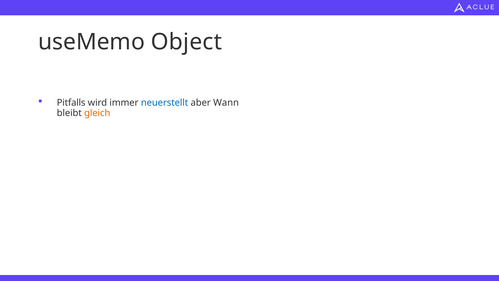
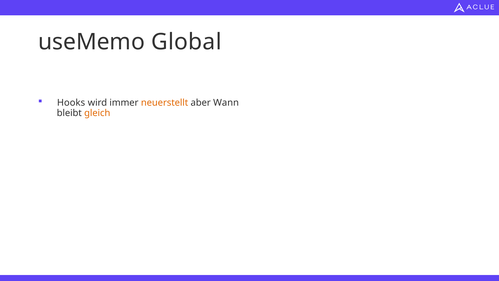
Object: Object -> Global (186, 42)
Pitfalls: Pitfalls -> Hooks (71, 103)
neuerstellt colour: blue -> orange (165, 103)
